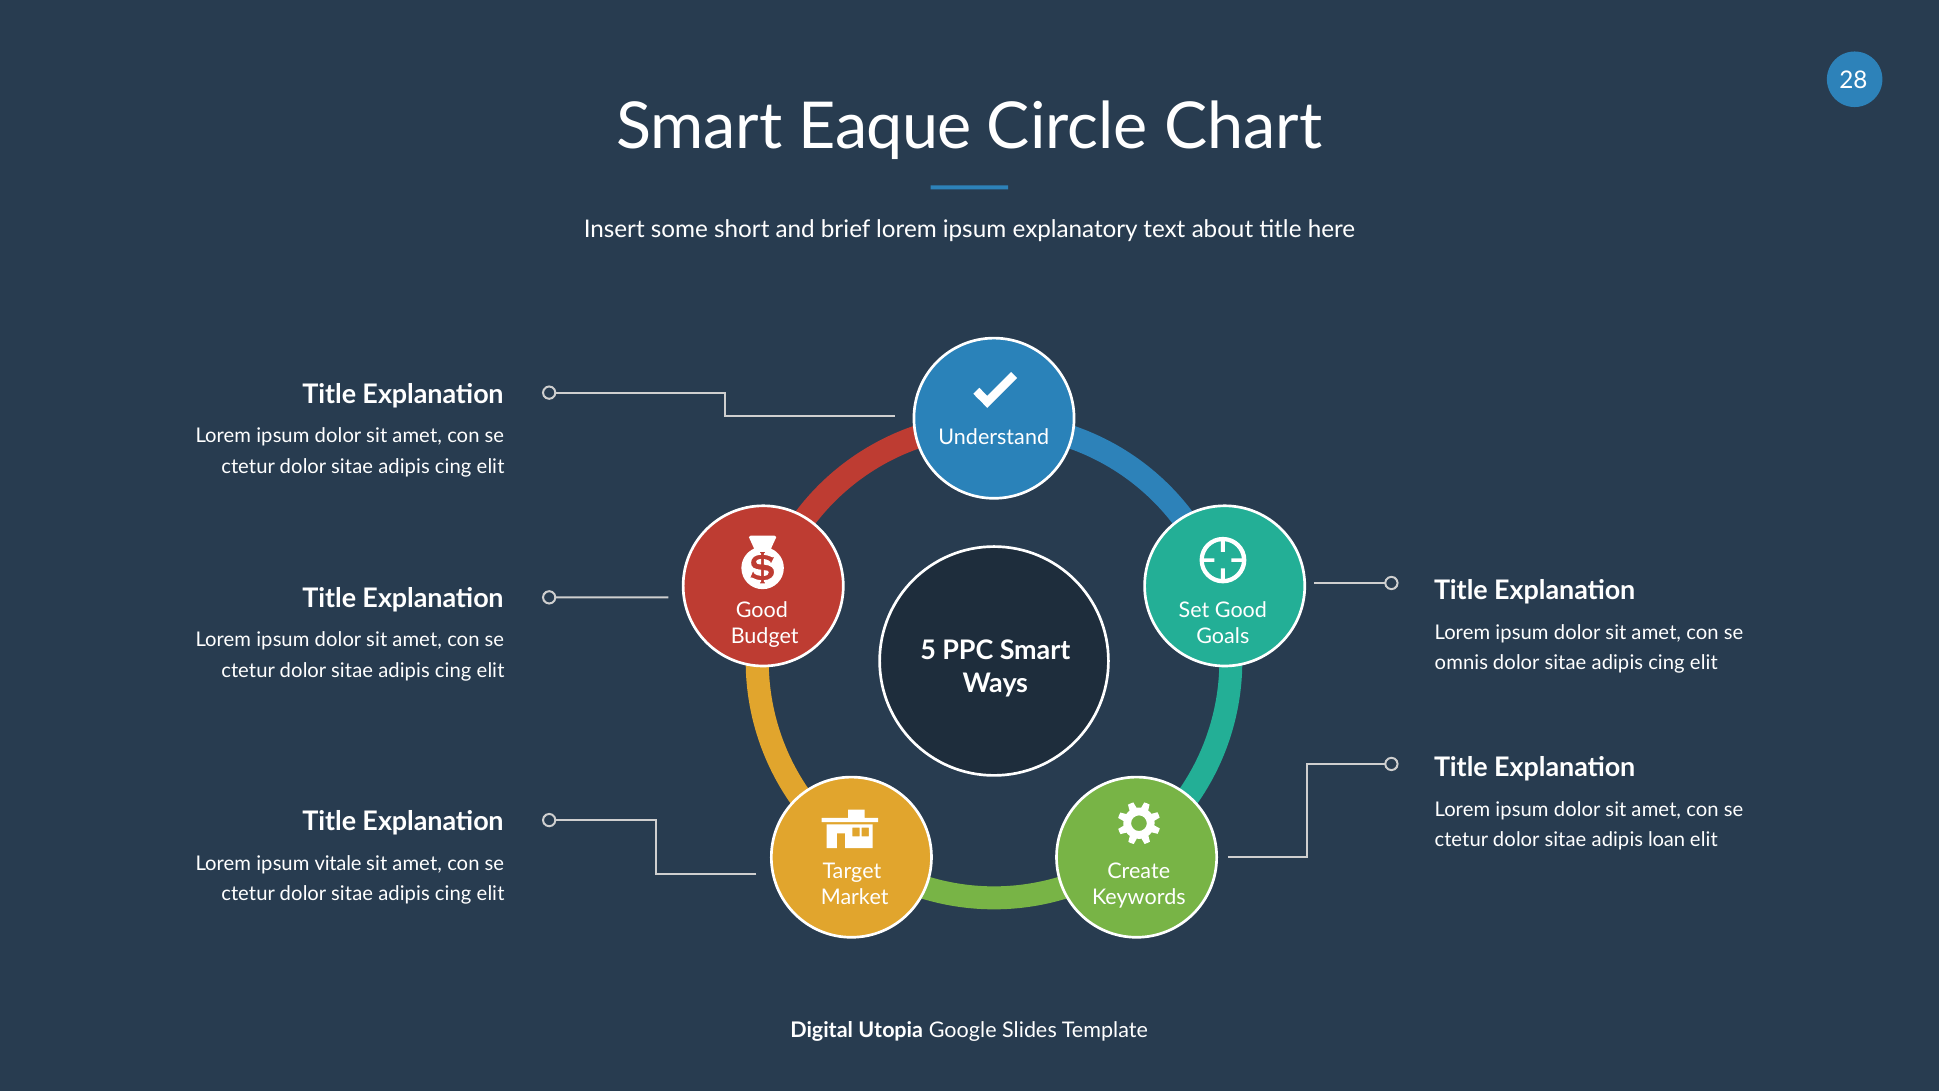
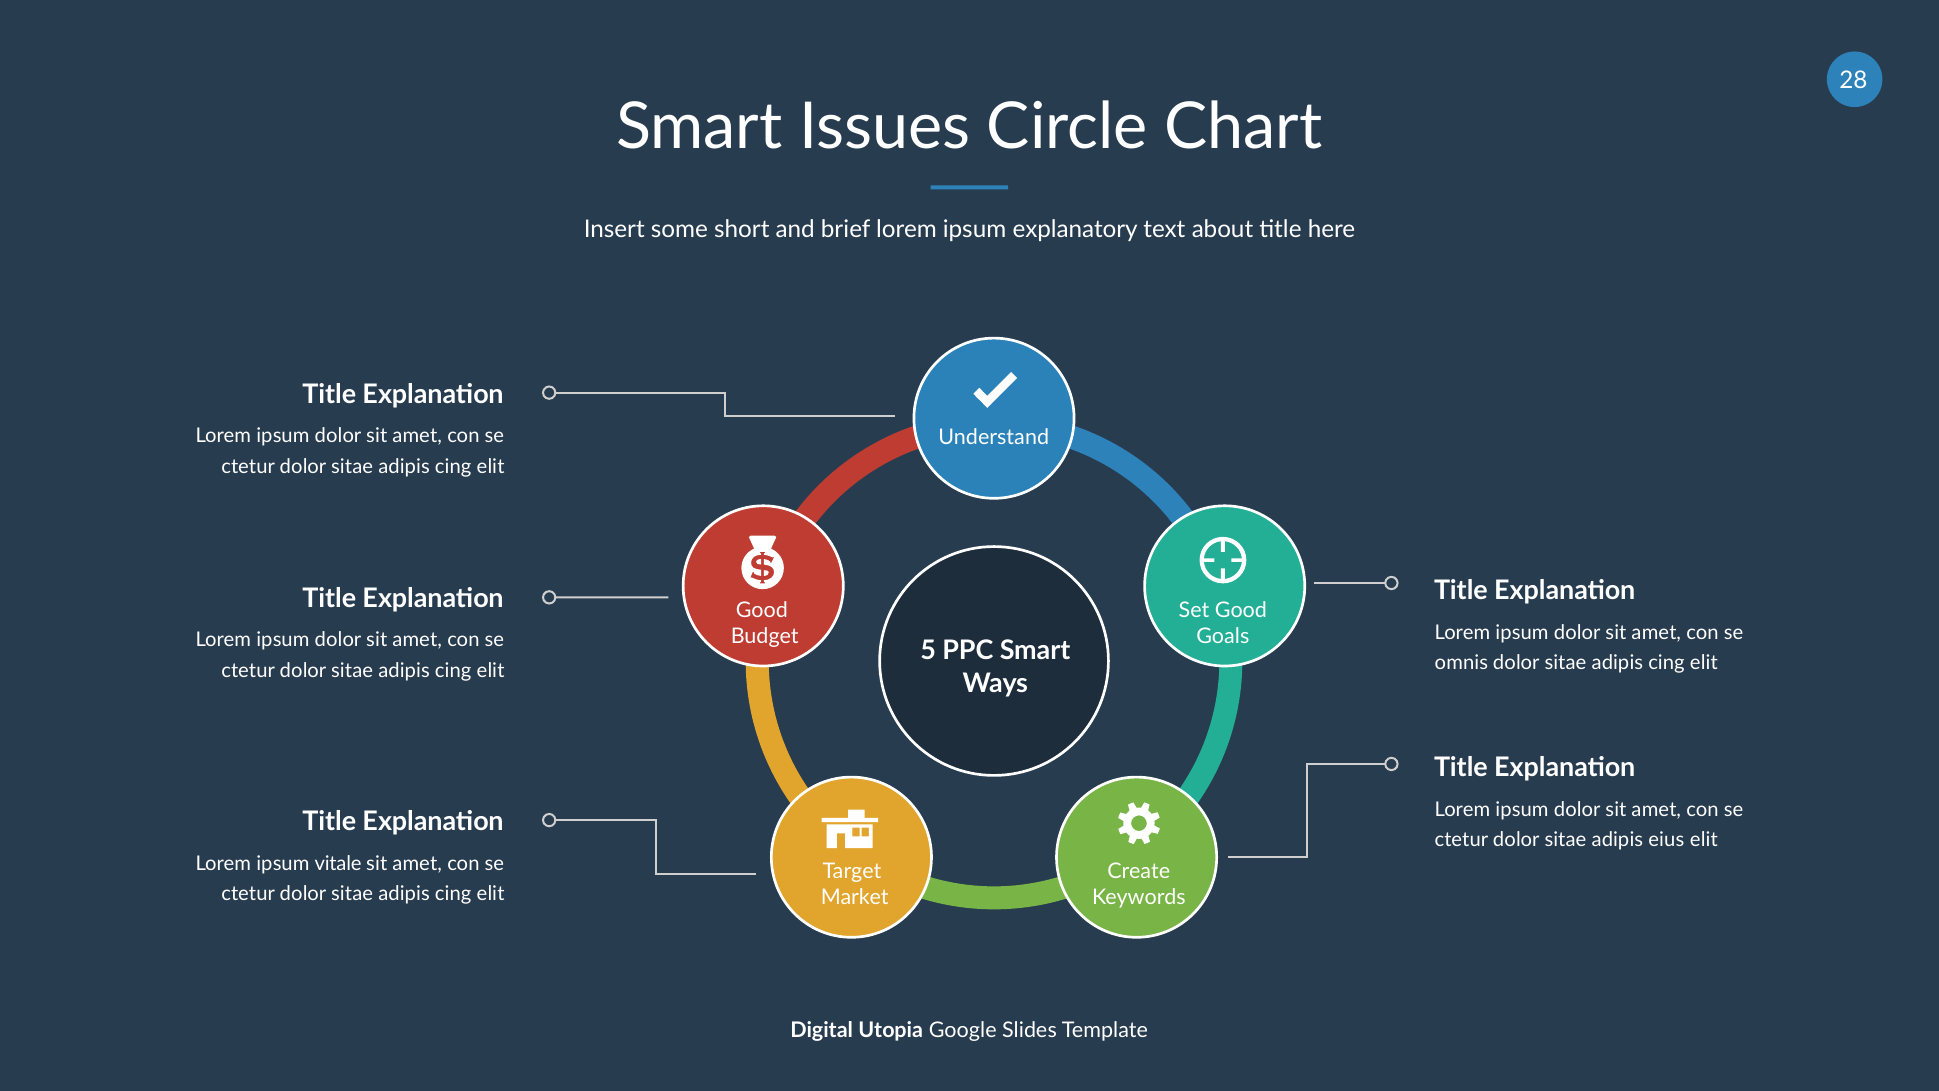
Eaque: Eaque -> Issues (885, 127)
loan: loan -> eius (1666, 839)
